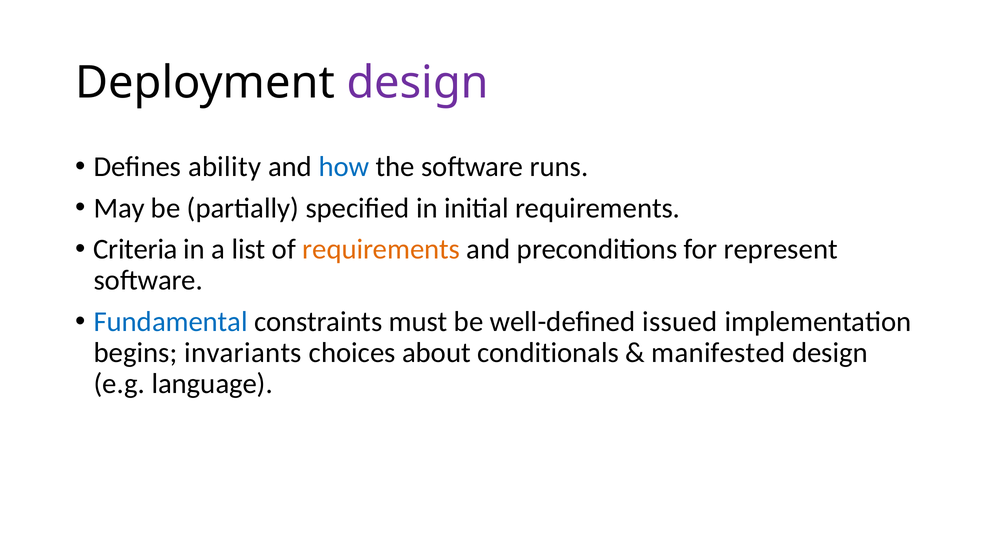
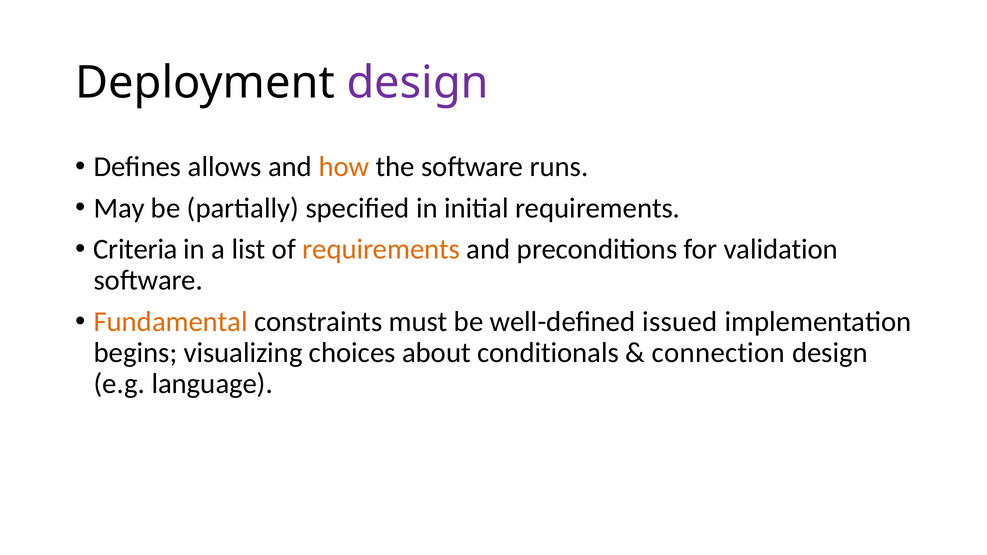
ability: ability -> allows (225, 167)
how colour: blue -> orange (344, 167)
represent: represent -> validation (781, 249)
Fundamental colour: blue -> orange (171, 322)
invariants: invariants -> visualizing (243, 353)
manifested: manifested -> connection (718, 353)
